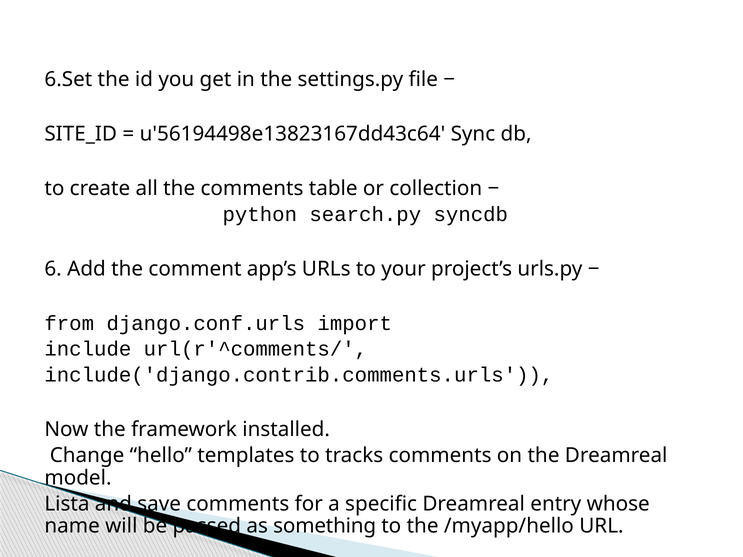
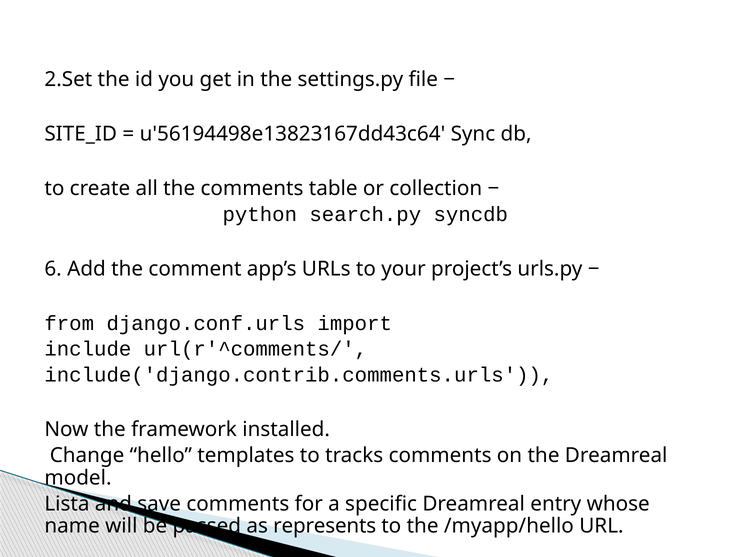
6.Set: 6.Set -> 2.Set (68, 80)
something: something -> represents (325, 526)
